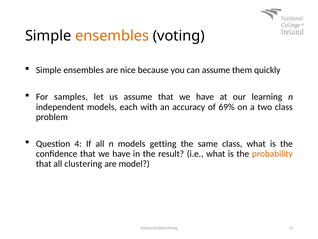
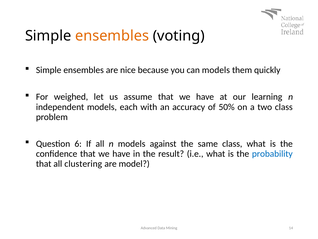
can assume: assume -> models (216, 70)
samples: samples -> weighed (71, 97)
69%: 69% -> 50% (227, 107)
4: 4 -> 6 (78, 143)
getting: getting -> against (163, 143)
probability colour: orange -> blue (272, 153)
